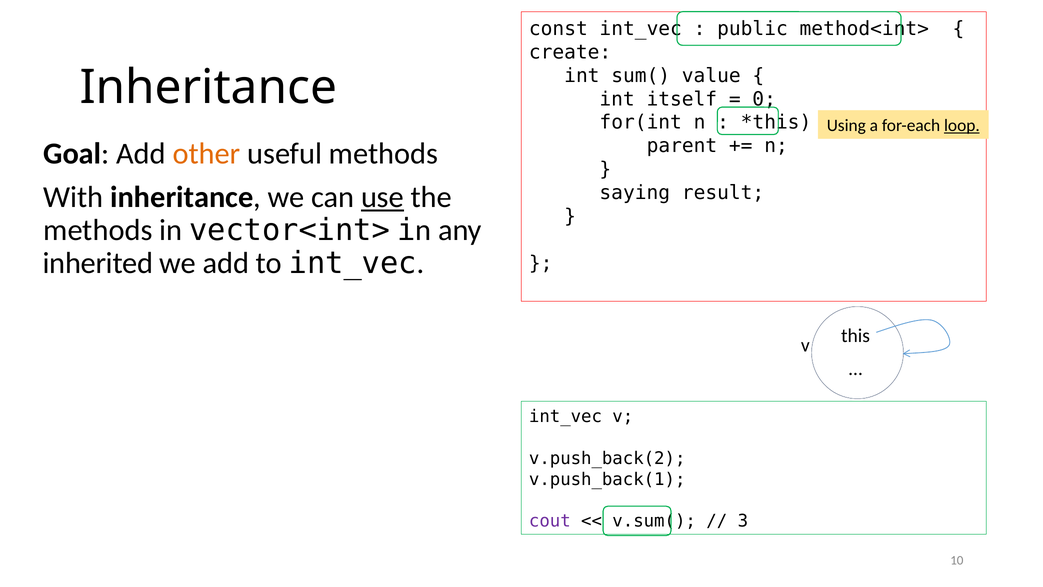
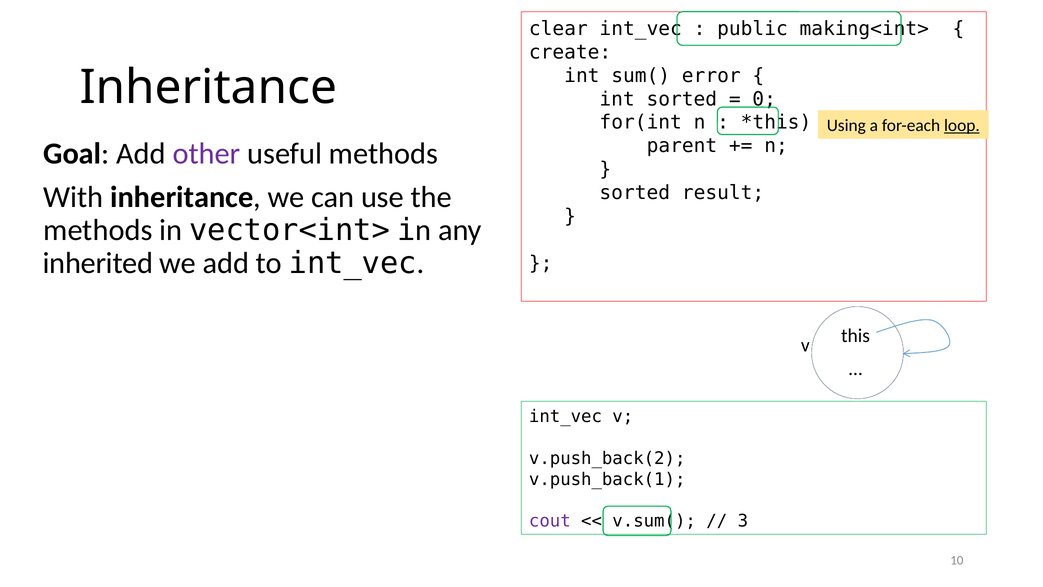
const: const -> clear (558, 29)
method<int>: method<int> -> making<int> (864, 29)
value: value -> error (711, 76)
int itself: itself -> sorted (682, 99)
other colour: orange -> purple (206, 154)
saying: saying -> sorted (635, 193)
use underline: present -> none (383, 197)
